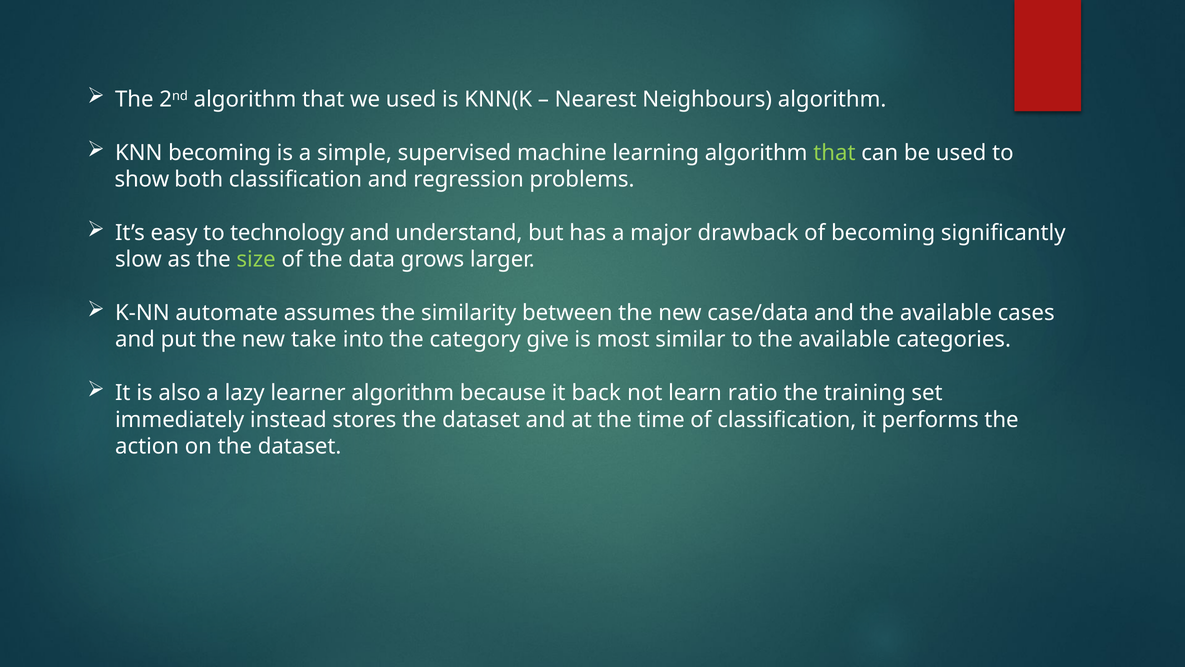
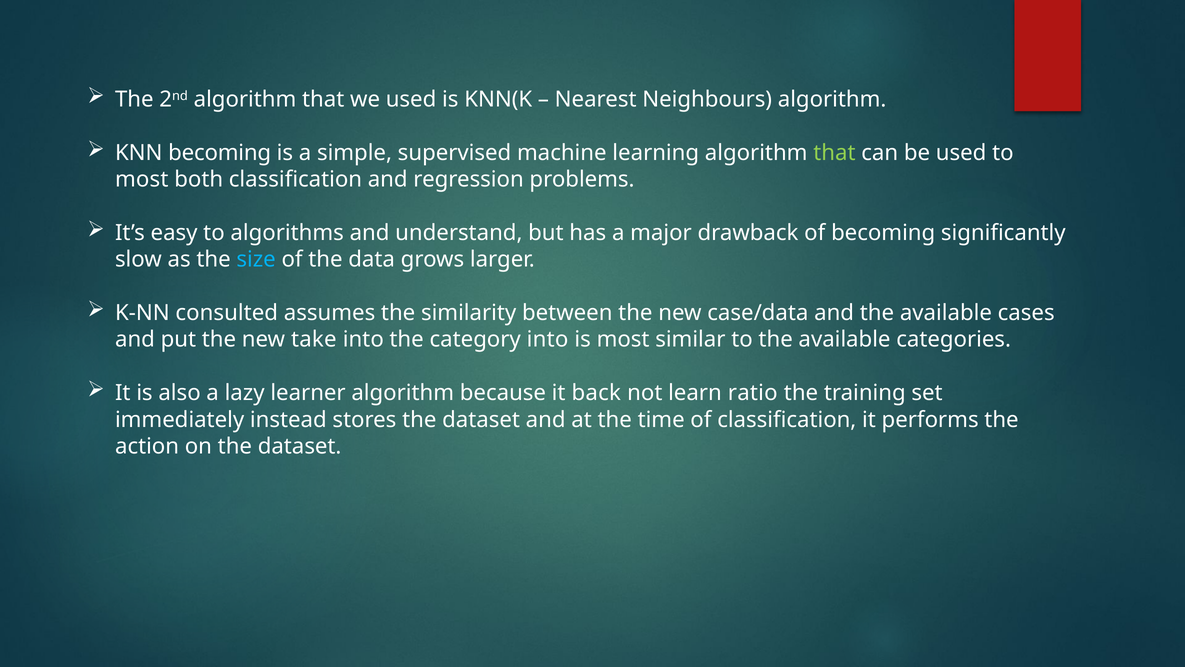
show: show -> most (142, 179)
technology: technology -> algorithms (287, 233)
size colour: light green -> light blue (256, 259)
automate: automate -> consulted (227, 313)
category give: give -> into (548, 339)
